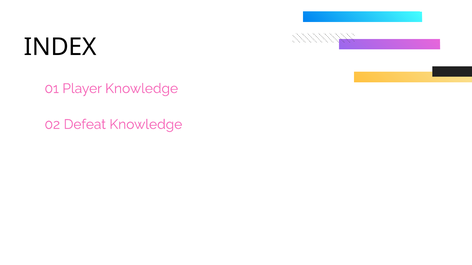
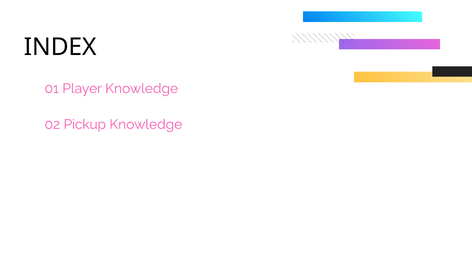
Defeat: Defeat -> Pickup (85, 125)
